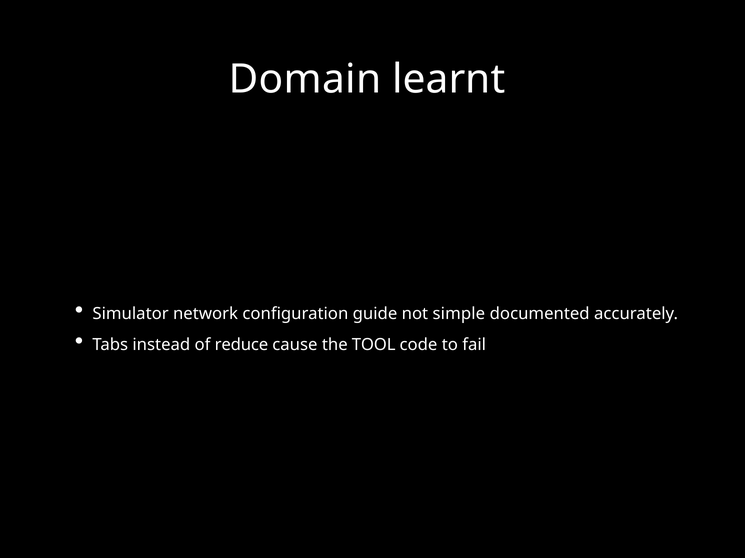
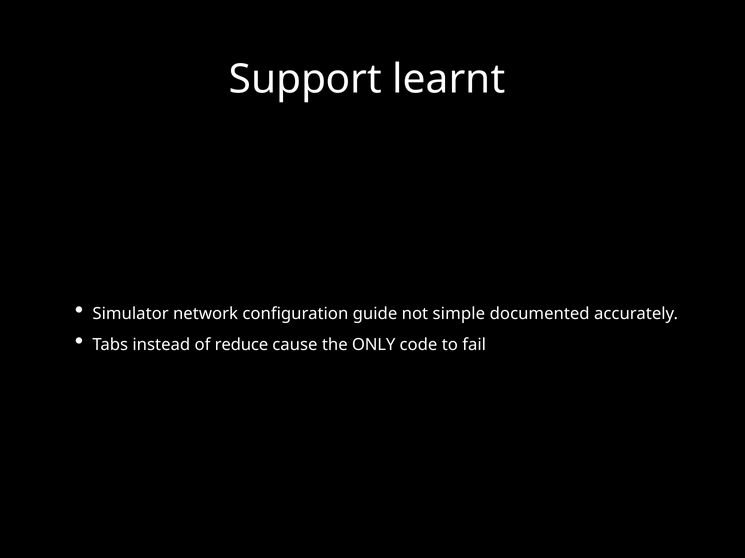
Domain: Domain -> Support (305, 79)
TOOL: TOOL -> ONLY (374, 345)
